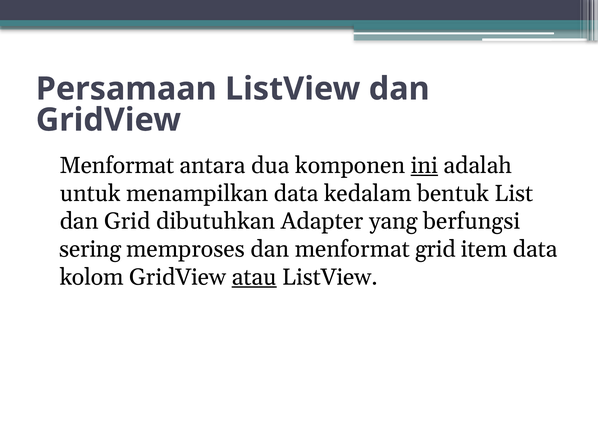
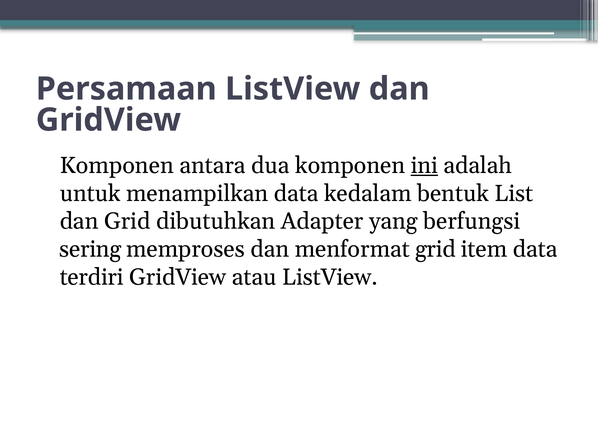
Menformat: Menformat -> Komponen (117, 166)
kolom: kolom -> terdiri (92, 277)
atau underline: present -> none (254, 277)
